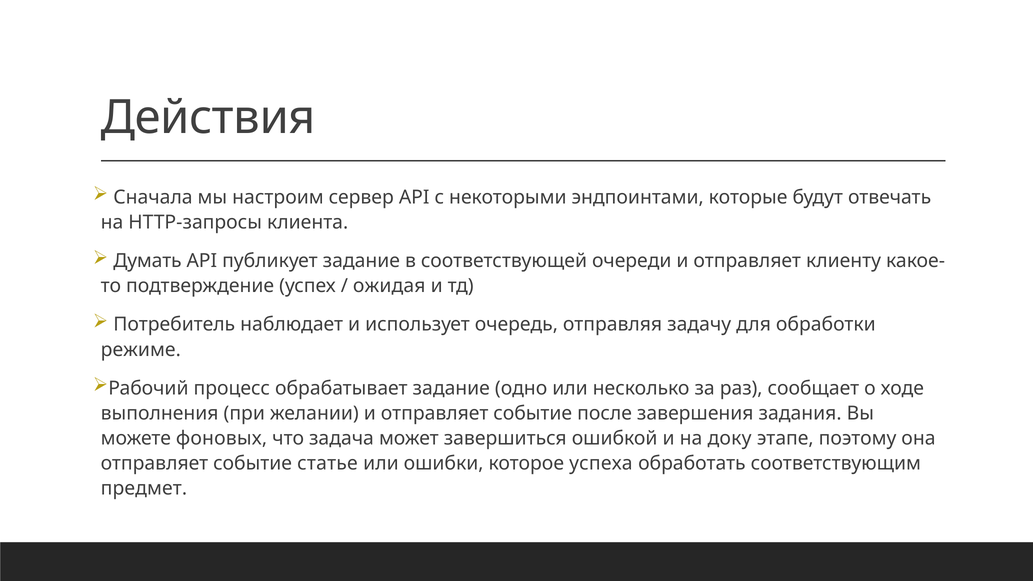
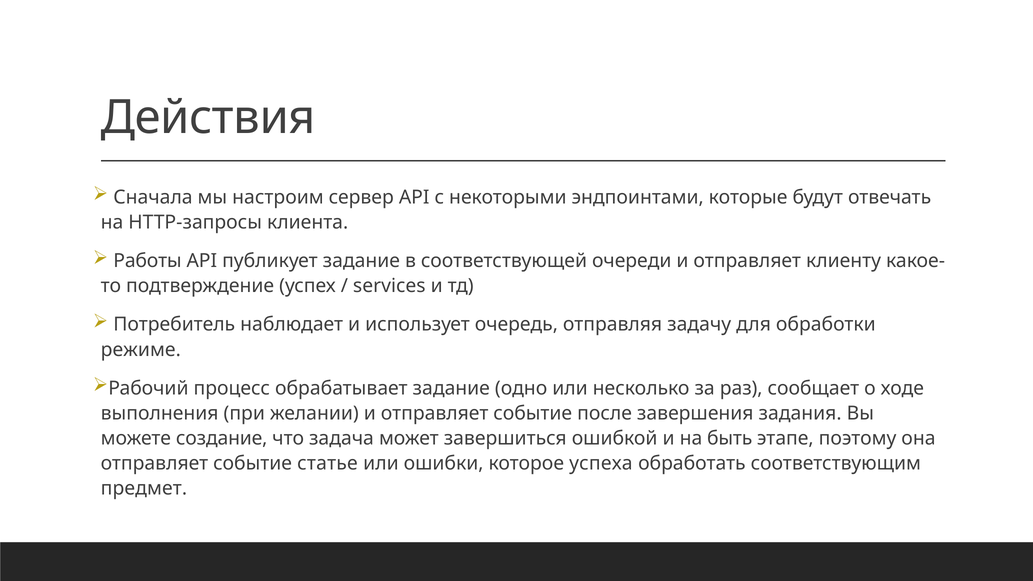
Думать: Думать -> Работы (148, 261)
ожидая: ожидая -> services (389, 286)
фоновых: фоновых -> создание (222, 438)
доку: доку -> быть (730, 438)
